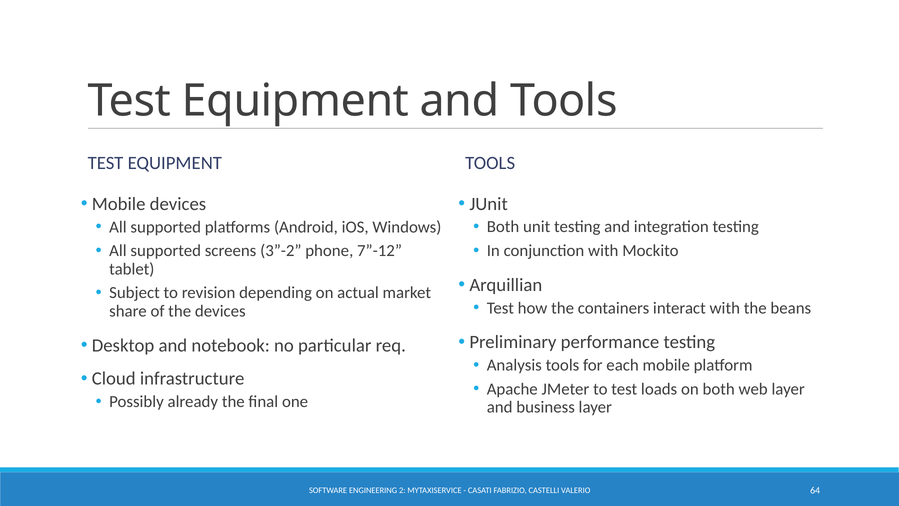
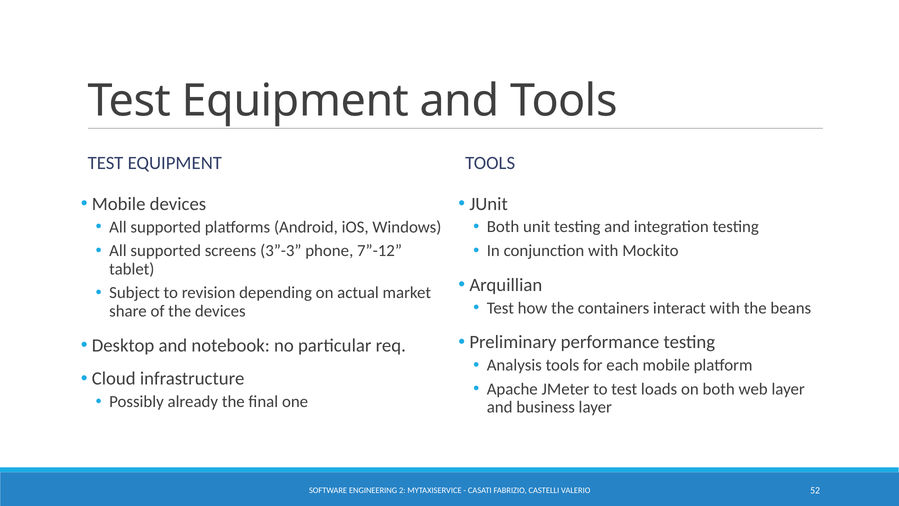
3”-2: 3”-2 -> 3”-3 (281, 251)
64: 64 -> 52 (815, 490)
